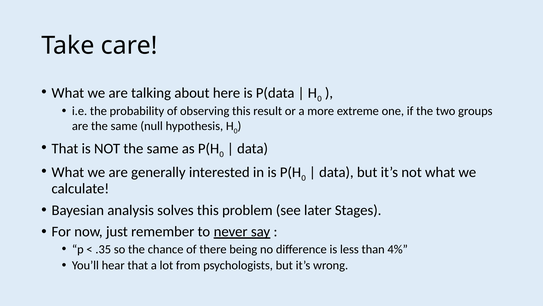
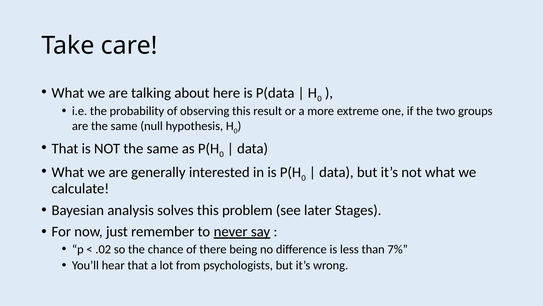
.35: .35 -> .02 (103, 249)
4%: 4% -> 7% (398, 249)
